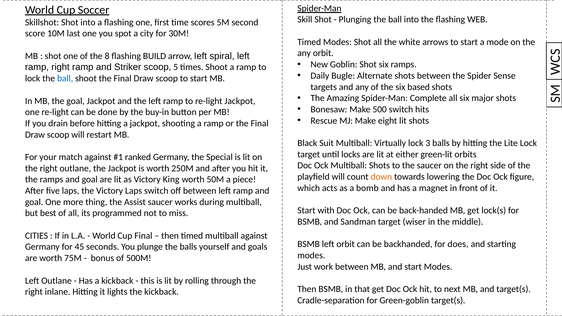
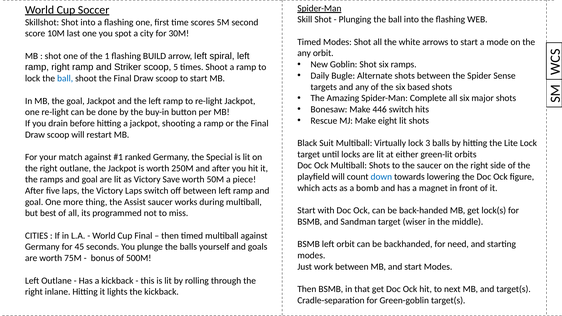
8: 8 -> 1 (107, 56)
500: 500 -> 446 (380, 109)
down colour: orange -> blue (381, 177)
King: King -> Save (171, 180)
does: does -> need (458, 244)
